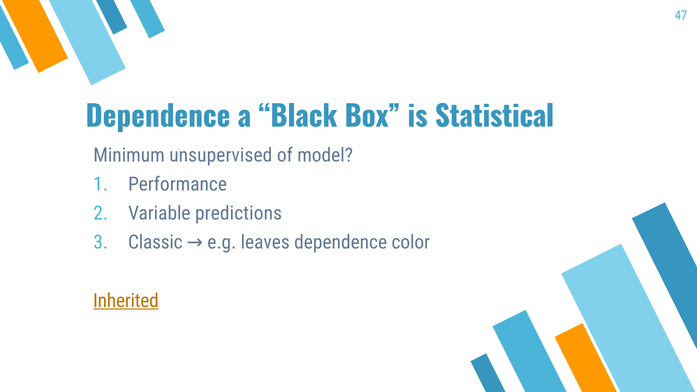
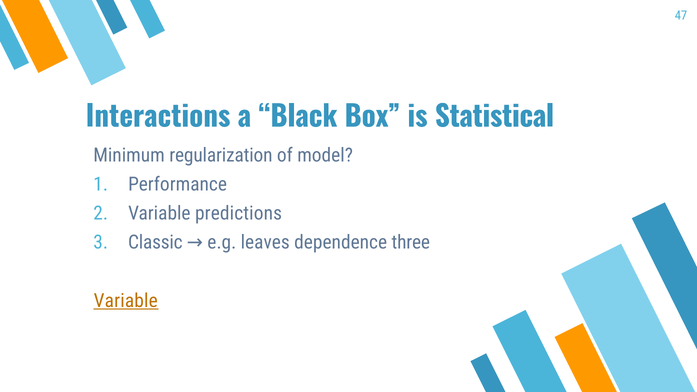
Dependence: Dependence -> Interactions (158, 117)
unsupervised: unsupervised -> regularization (221, 155)
color: color -> three (411, 243)
Inherited: Inherited -> Variable (126, 301)
